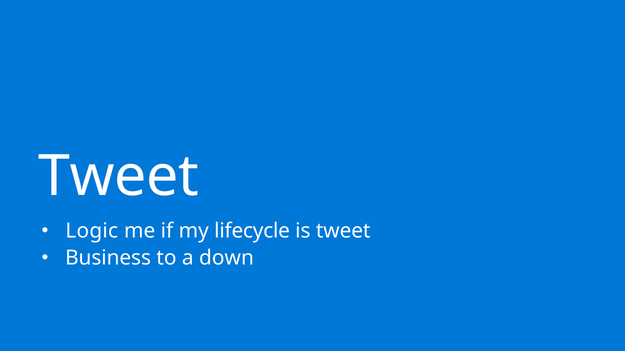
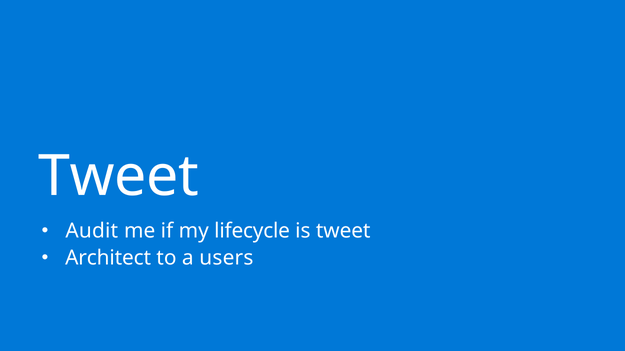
Logic: Logic -> Audit (92, 231)
Business: Business -> Architect (108, 258)
down: down -> users (226, 258)
